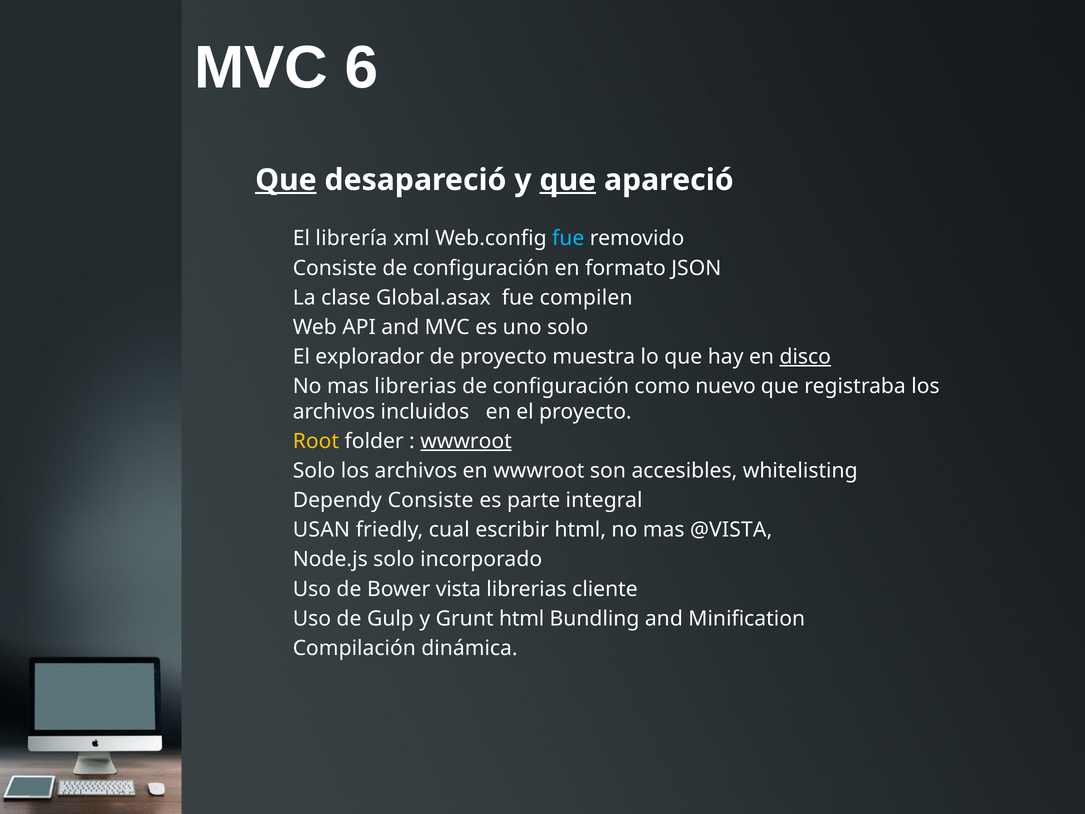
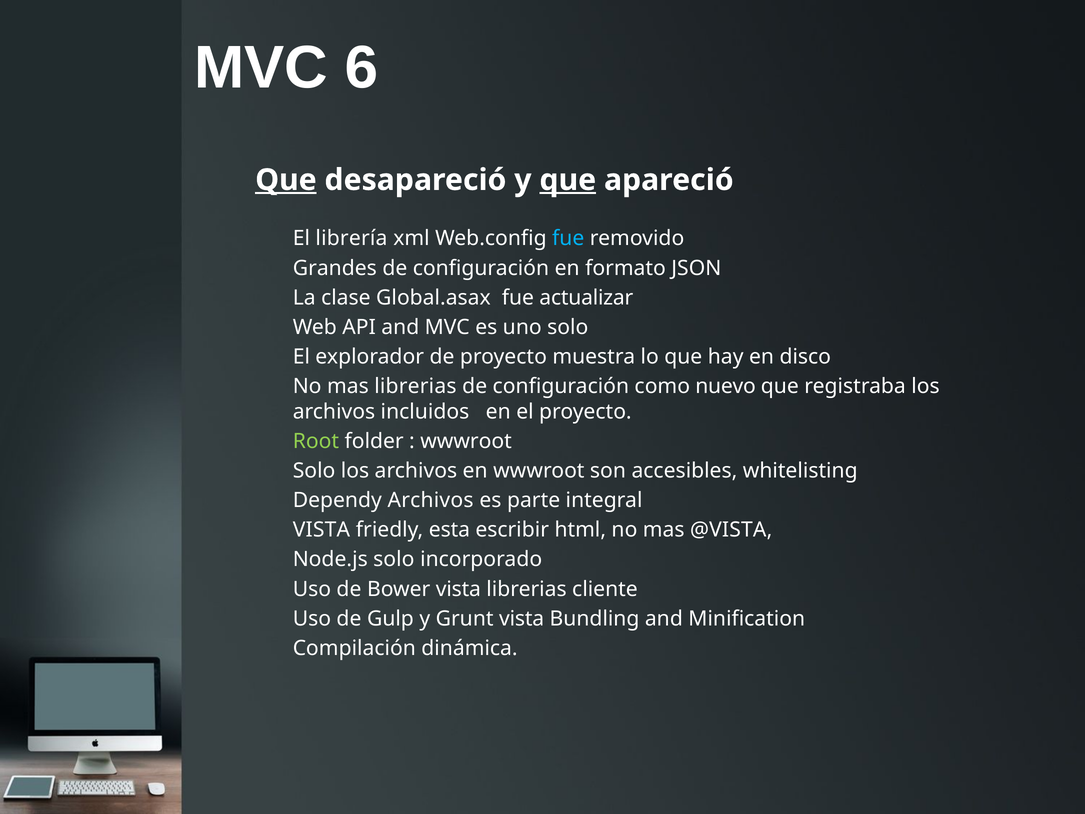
Consiste: Consiste -> Grandes (335, 268)
compilen: compilen -> actualizar (586, 298)
disco underline: present -> none (805, 357)
Root colour: yellow -> light green (316, 441)
wwwroot underline: present -> none (466, 441)
Dependy Consiste: Consiste -> Archivos (431, 500)
USAN: USAN -> VISTA (321, 530)
cual: cual -> esta (449, 530)
Grunt html: html -> vista (522, 618)
